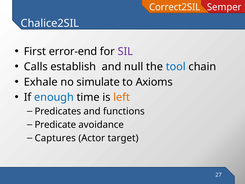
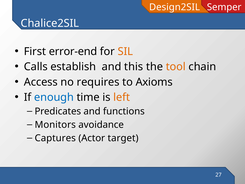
Correct2SIL: Correct2SIL -> Design2SIL (175, 7)
SIL colour: purple -> orange (125, 51)
null: null -> this (134, 67)
tool colour: blue -> orange (176, 67)
Exhale: Exhale -> Access (41, 82)
simulate: simulate -> requires (98, 82)
Predicate: Predicate -> Monitors (55, 125)
